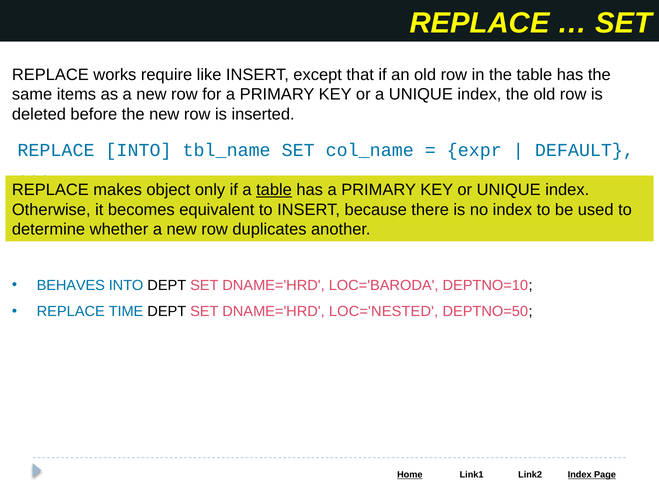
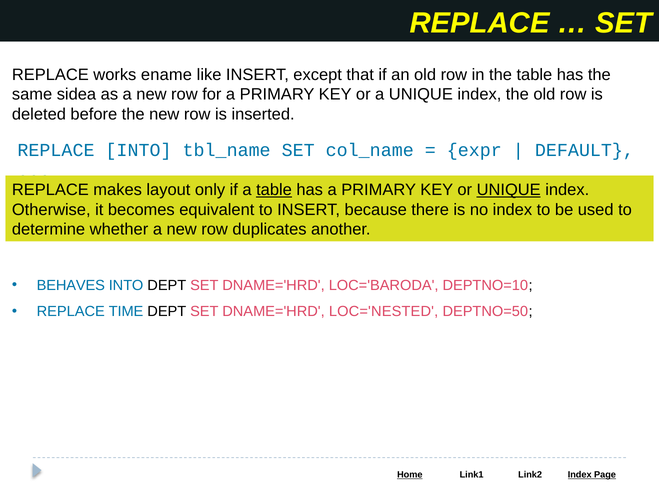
require: require -> ename (166, 75)
items: items -> sidea (76, 94)
object: object -> layout (168, 190)
UNIQUE underline: none -> present (509, 190)
